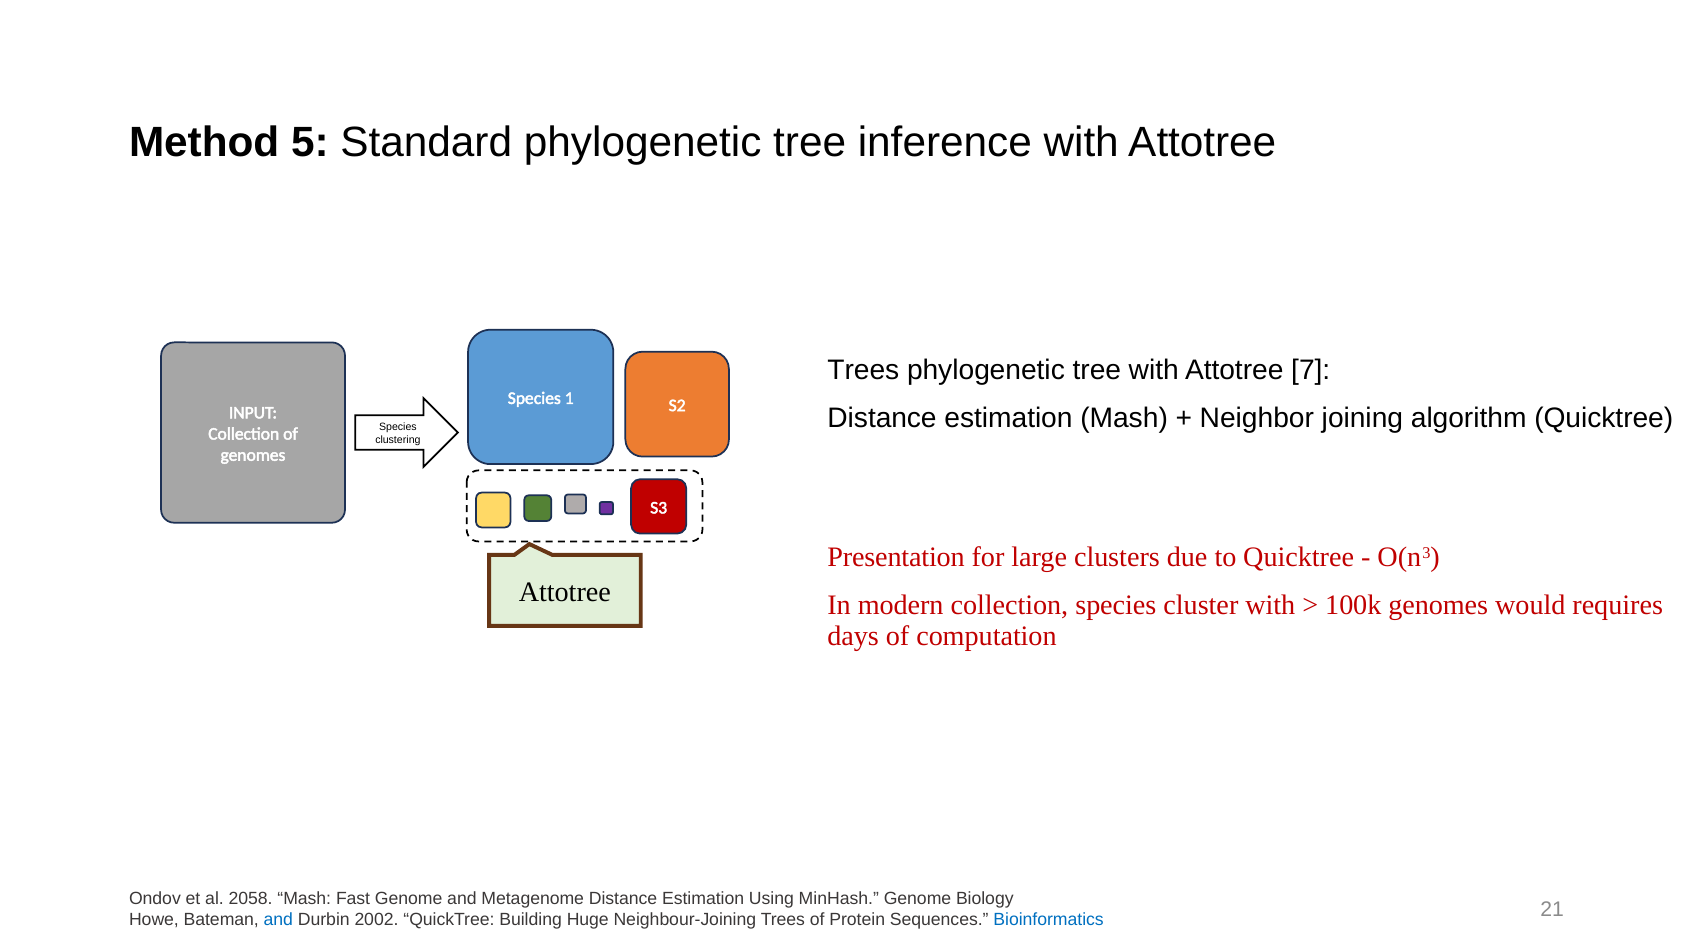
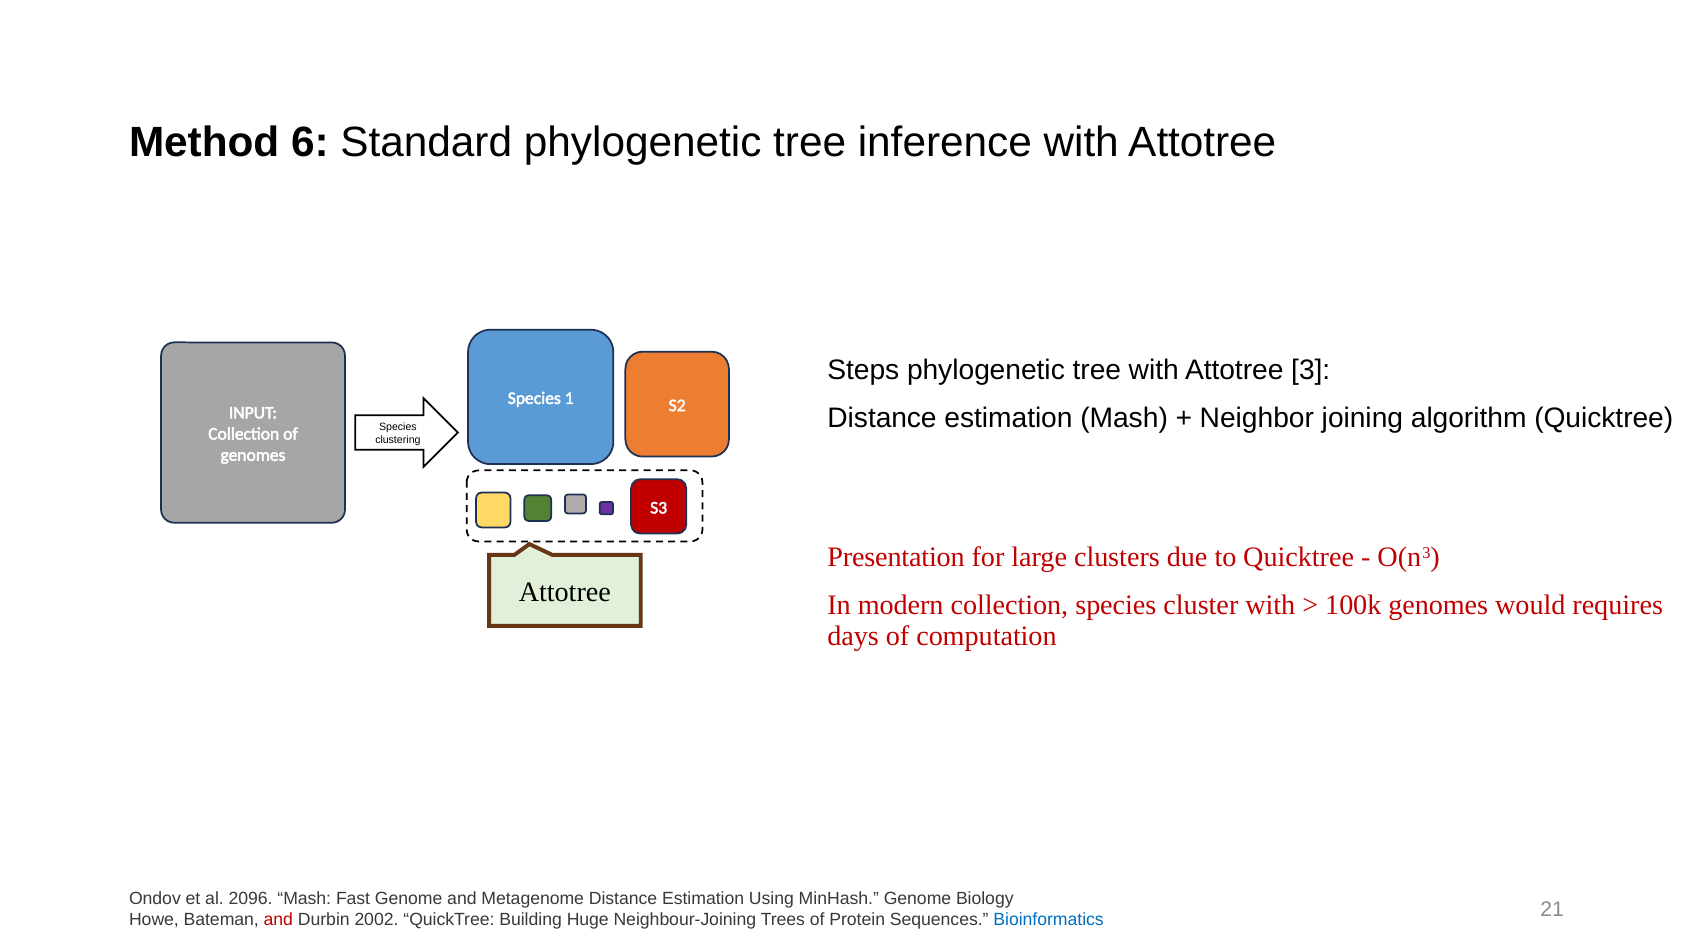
5: 5 -> 6 (310, 142)
Trees: Trees -> Steps (863, 371)
7: 7 -> 3 (1311, 371)
2058: 2058 -> 2096 (251, 899)
and colour: blue -> red (278, 920)
